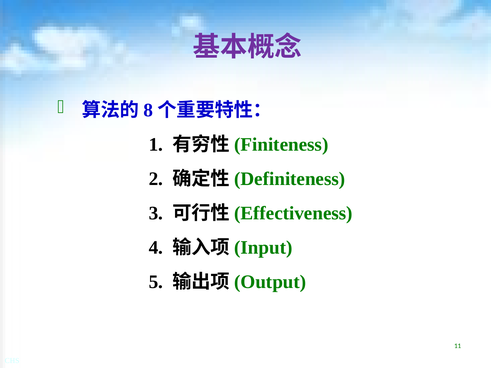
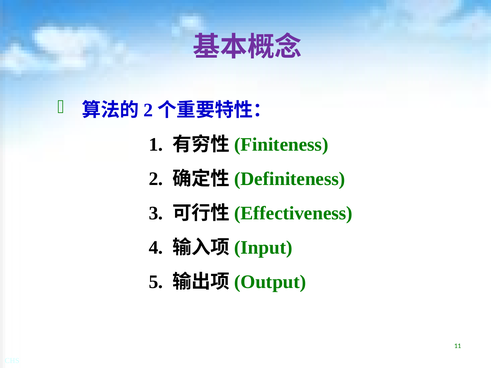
8: 8 -> 2 (148, 110)
